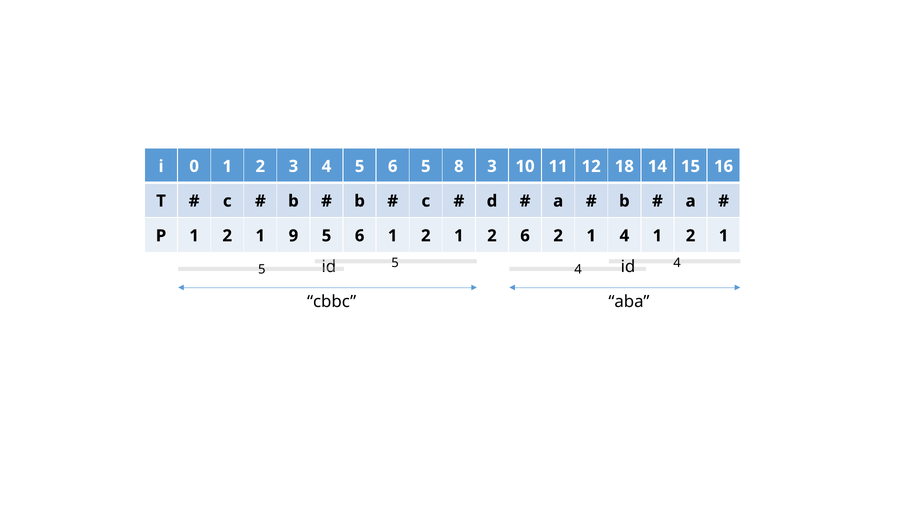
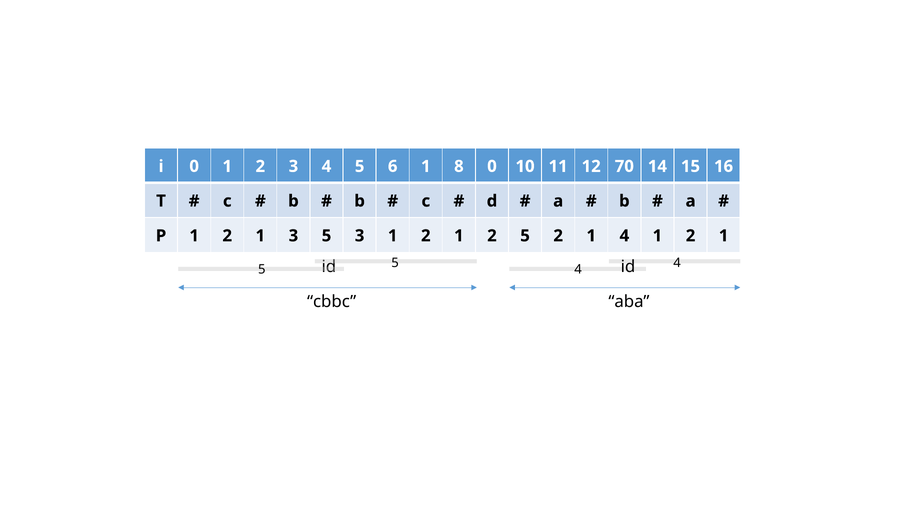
6 5: 5 -> 1 (426, 166)
8 3: 3 -> 0 (492, 166)
18: 18 -> 70 (624, 166)
1 9: 9 -> 3 (293, 236)
6: 6 -> 3 (360, 236)
2 6: 6 -> 5 (525, 236)
